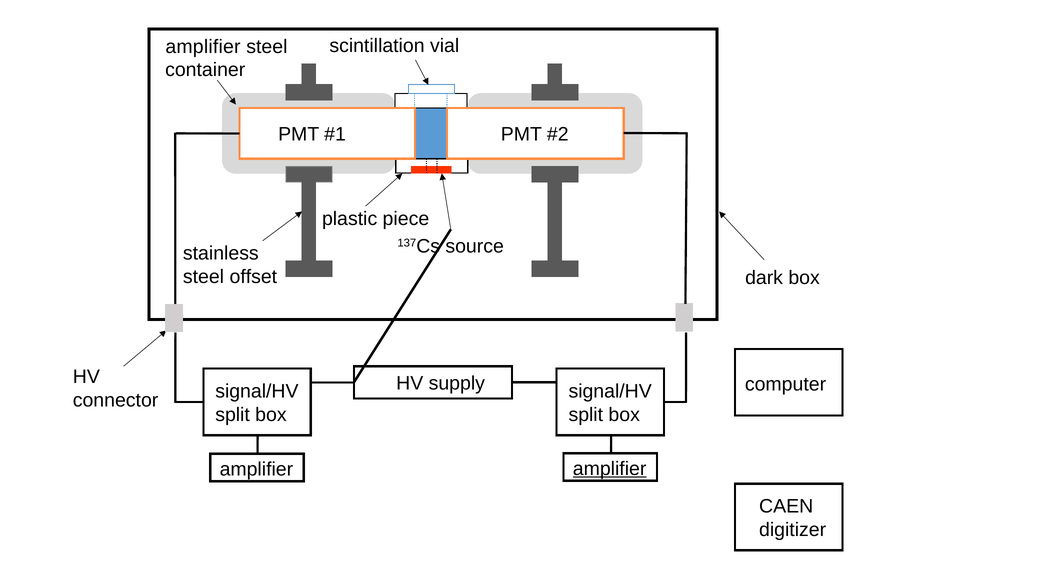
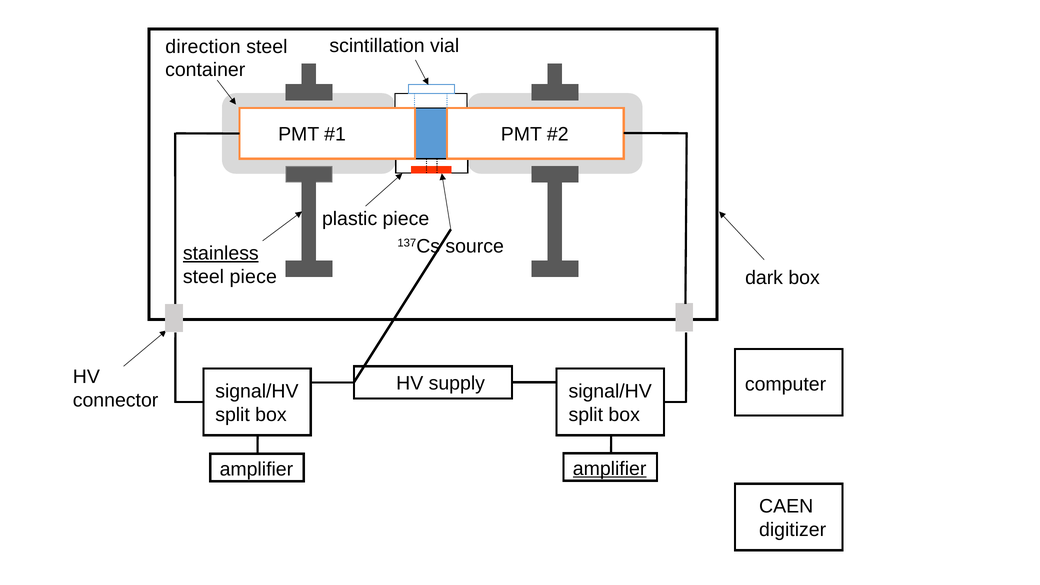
amplifier: amplifier -> direction (203, 47)
stainless underline: none -> present (221, 253)
steel offset: offset -> piece (253, 277)
